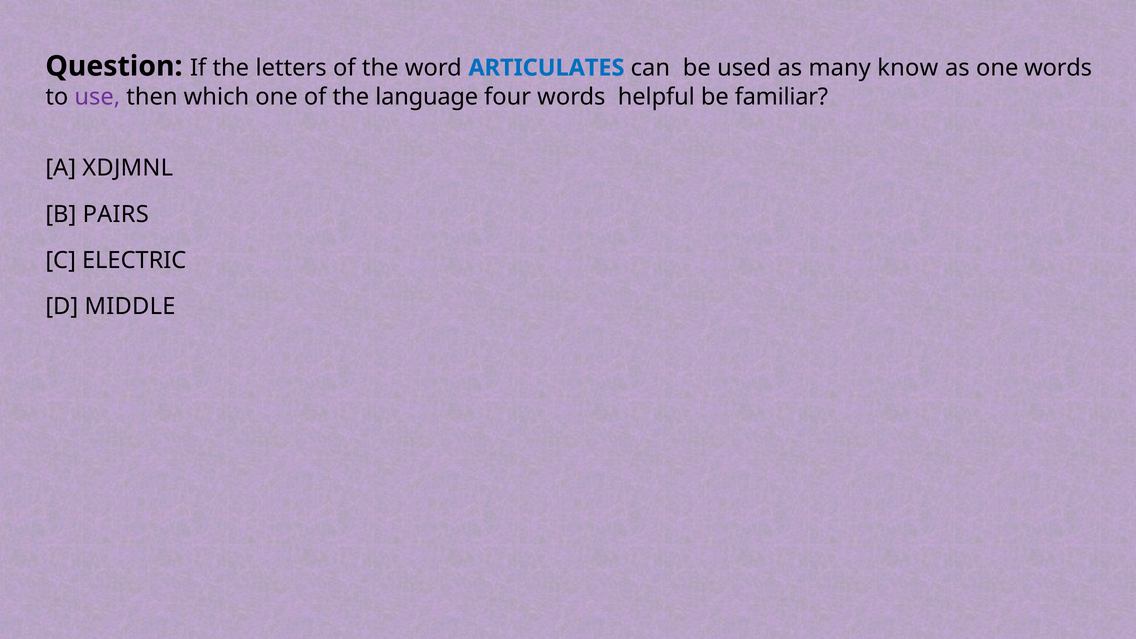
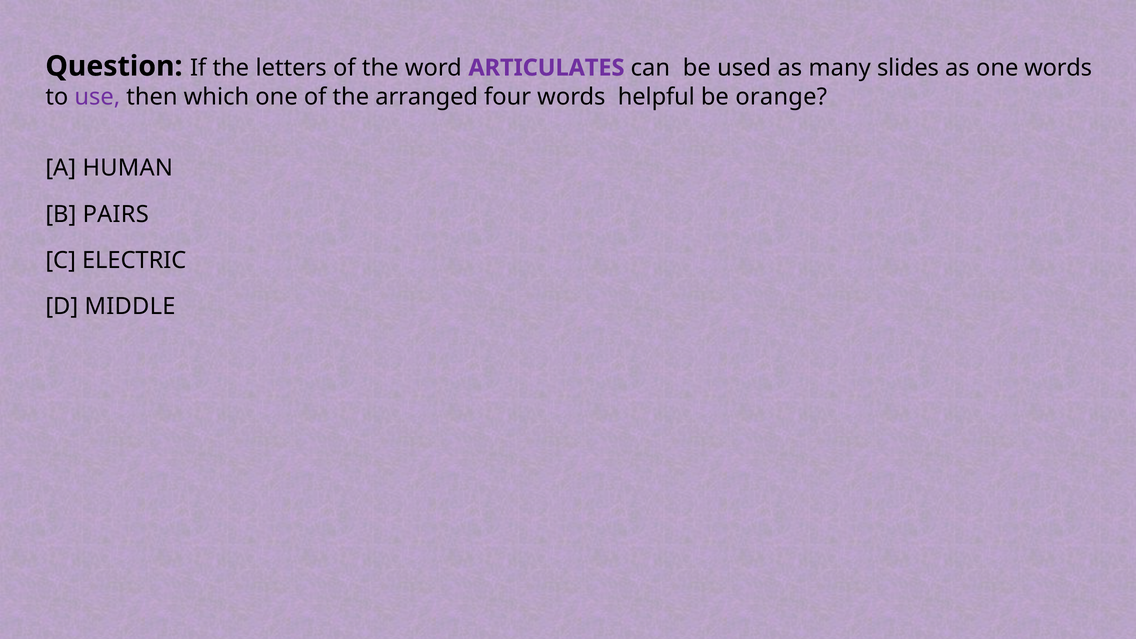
ARTICULATES colour: blue -> purple (546, 68)
know: know -> slides (908, 68)
language: language -> arranged (427, 97)
familiar: familiar -> orange (781, 97)
XDJMNL: XDJMNL -> HUMAN (128, 168)
